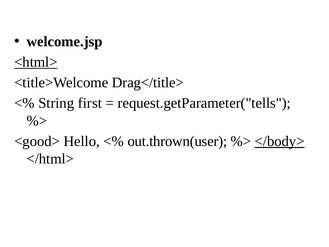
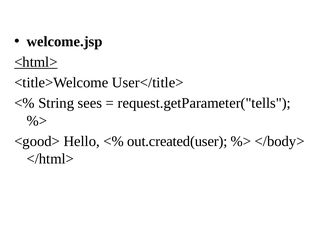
Drag</title>: Drag</title> -> User</title> (148, 83)
first: first -> sees (90, 103)
out.thrown(user: out.thrown(user -> out.created(user (177, 141)
</body> underline: present -> none (280, 141)
